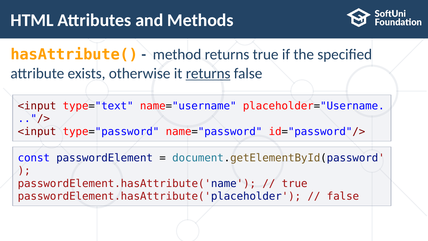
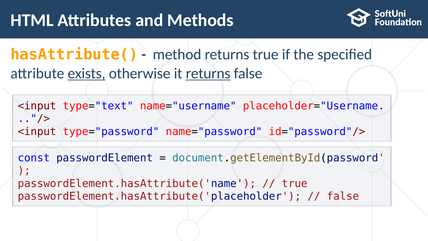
exists underline: none -> present (87, 73)
